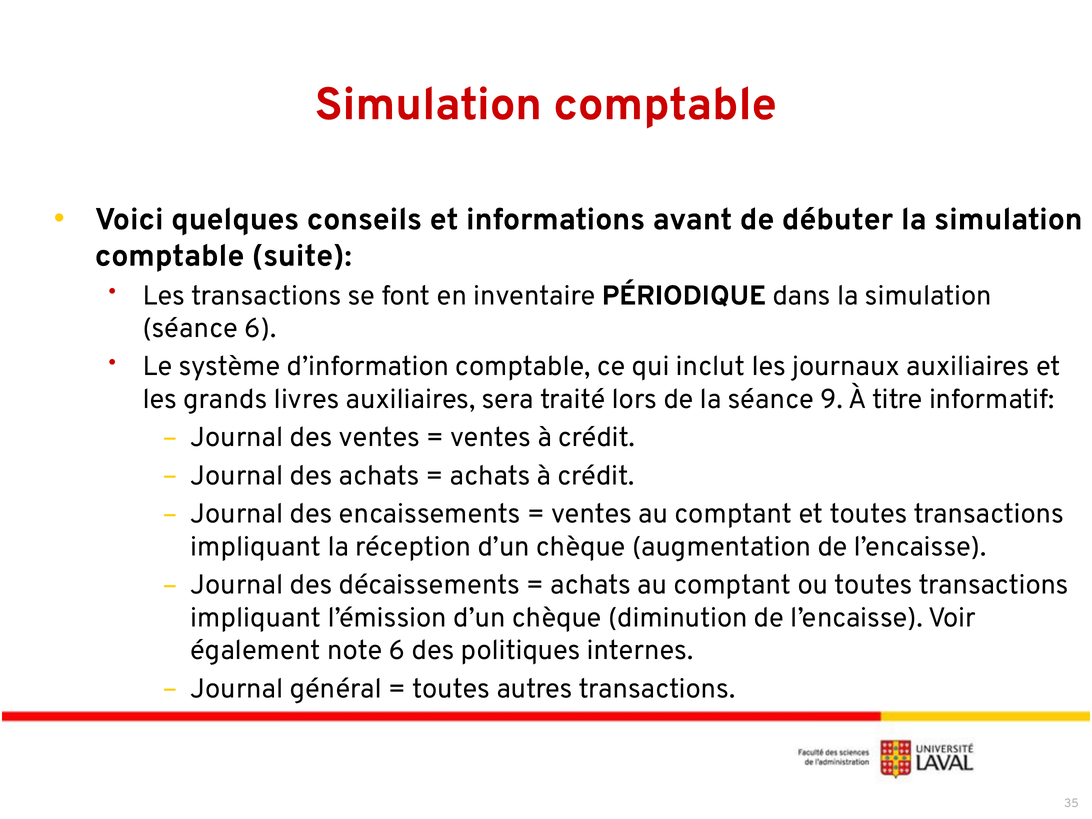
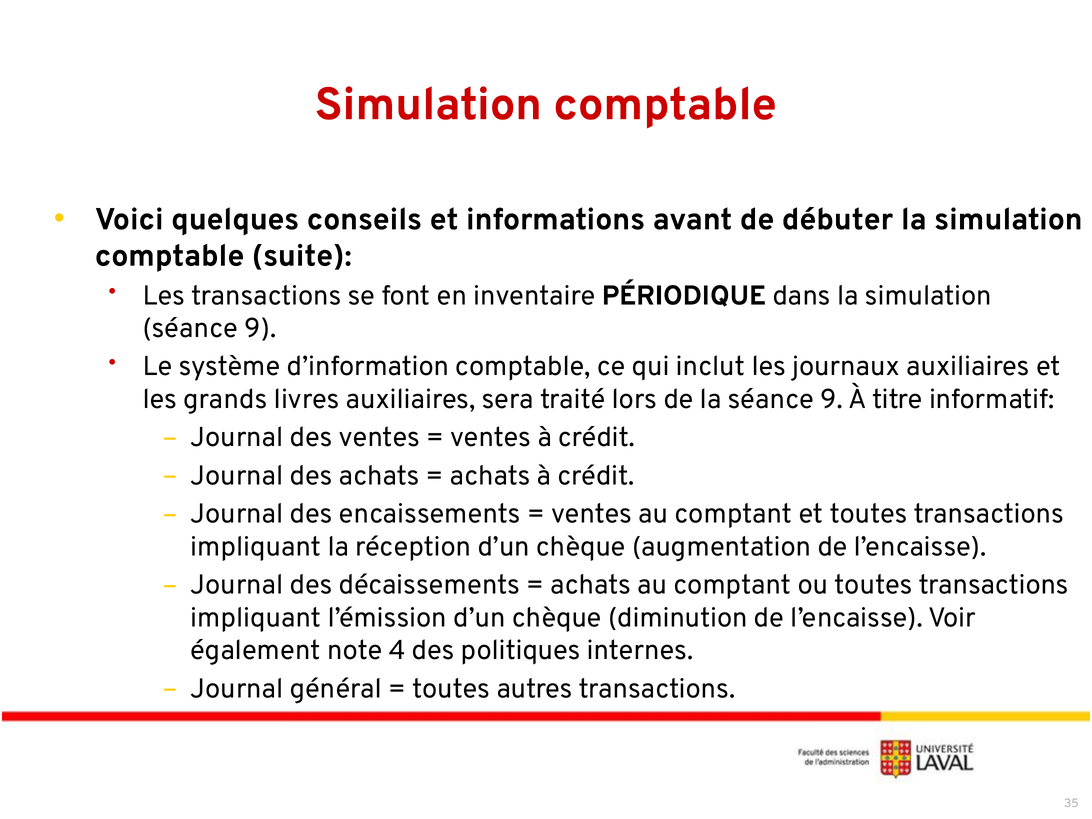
6: 6 -> 9 (260, 328)
note 6: 6 -> 4 (397, 650)
